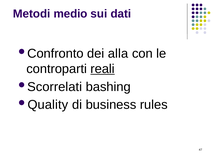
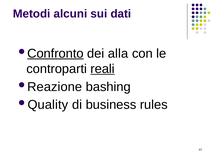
medio: medio -> alcuni (70, 14)
Confronto underline: none -> present (55, 54)
Scorrelati: Scorrelati -> Reazione (55, 87)
